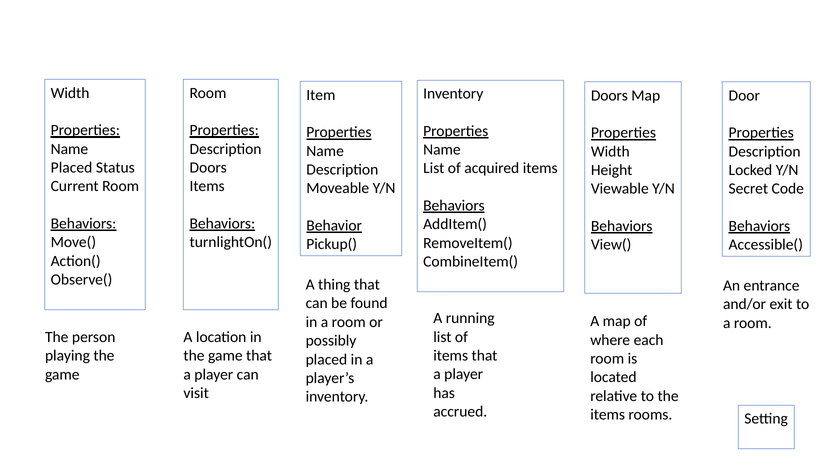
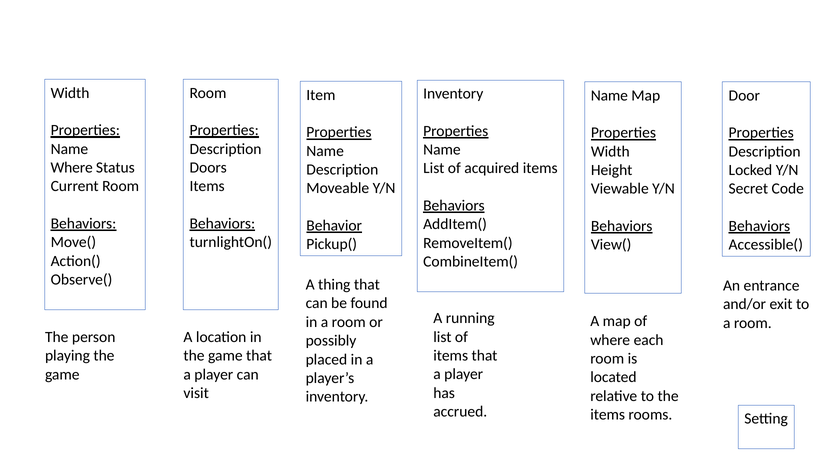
Doors: Doors -> Name (609, 95)
Placed: Placed -> Where (72, 167)
